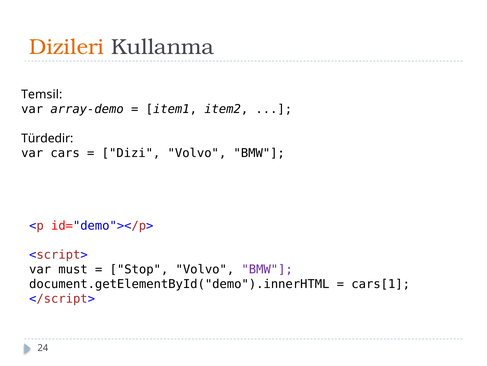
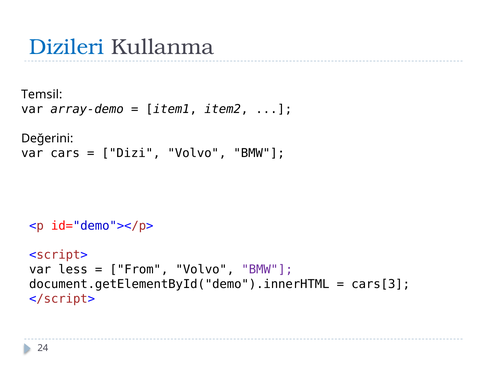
Dizileri colour: orange -> blue (67, 47)
Türdedir: Türdedir -> Değerini (47, 138)
must: must -> less (73, 269)
Stop: Stop -> From (139, 269)
cars[1: cars[1 -> cars[3 (381, 284)
